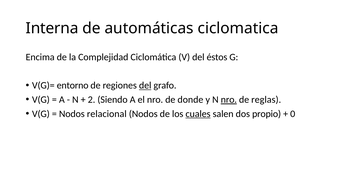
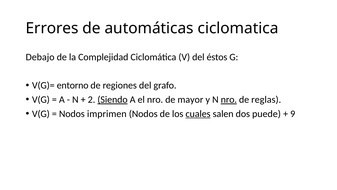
Interna: Interna -> Errores (52, 28)
Encima: Encima -> Debajo (40, 57)
del underline: present -> none (145, 85)
Siendo underline: none -> present (113, 99)
donde: donde -> mayor (190, 99)
relacional: relacional -> imprimen (107, 113)
propio: propio -> puede (266, 113)
0: 0 -> 9 (293, 113)
